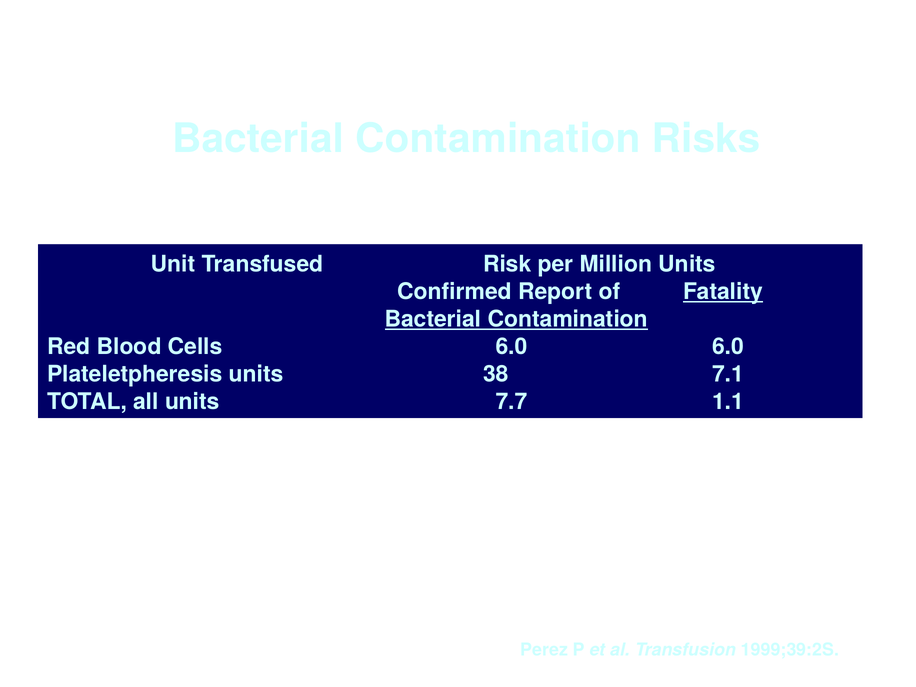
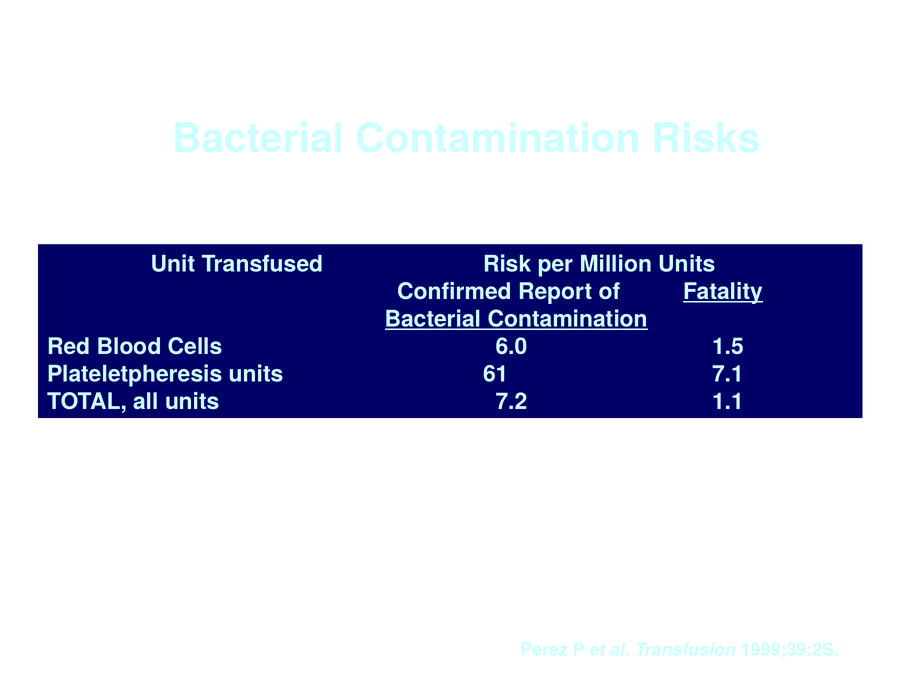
6.0 6.0: 6.0 -> 1.5 (728, 347)
38: 38 -> 61 (496, 374)
7.7: 7.7 -> 7.2 (512, 401)
